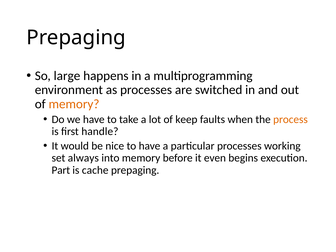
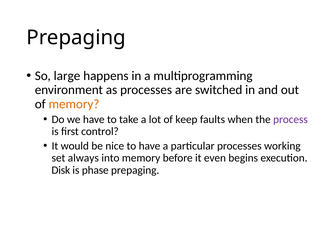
process colour: orange -> purple (290, 119)
handle: handle -> control (100, 132)
Part: Part -> Disk (61, 170)
cache: cache -> phase (95, 170)
